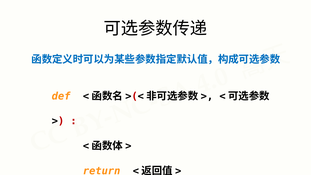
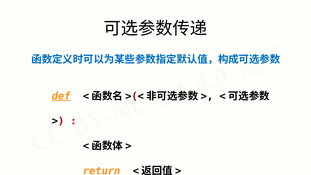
def underline: none -> present (61, 96)
